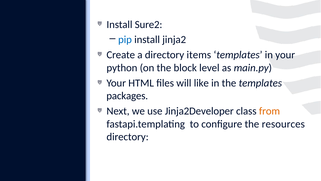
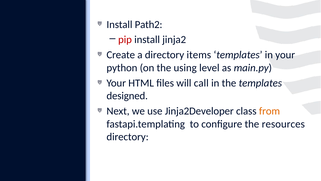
Sure2: Sure2 -> Path2 (149, 24)
pip colour: blue -> red (125, 40)
block: block -> using (185, 68)
like: like -> call (201, 83)
packages: packages -> designed (127, 96)
